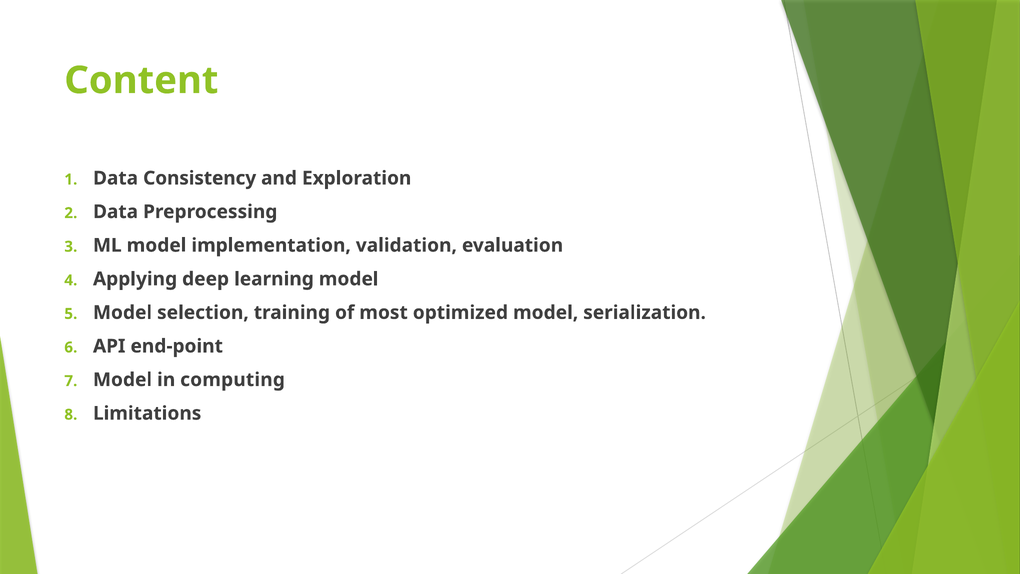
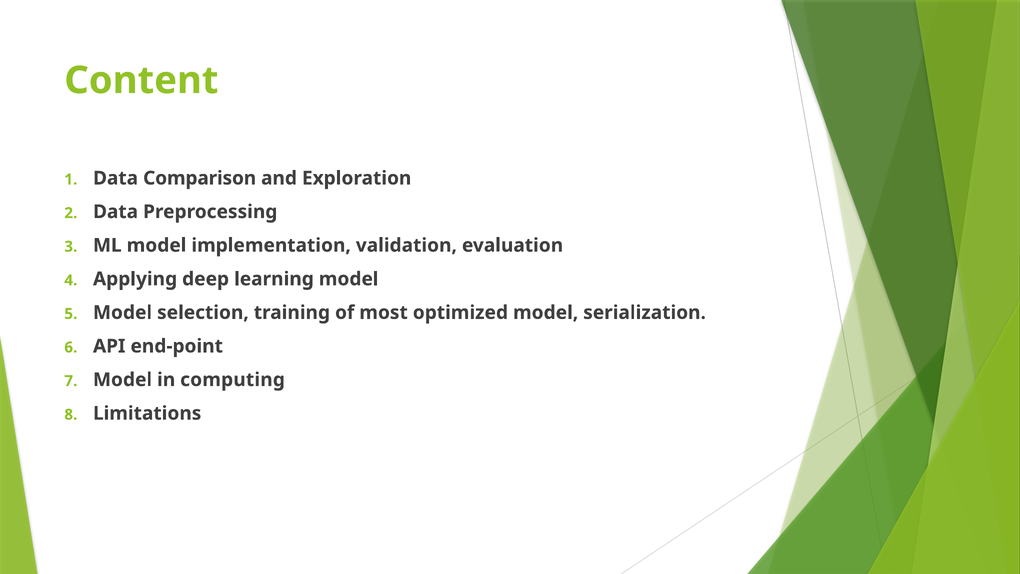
Consistency: Consistency -> Comparison (200, 178)
